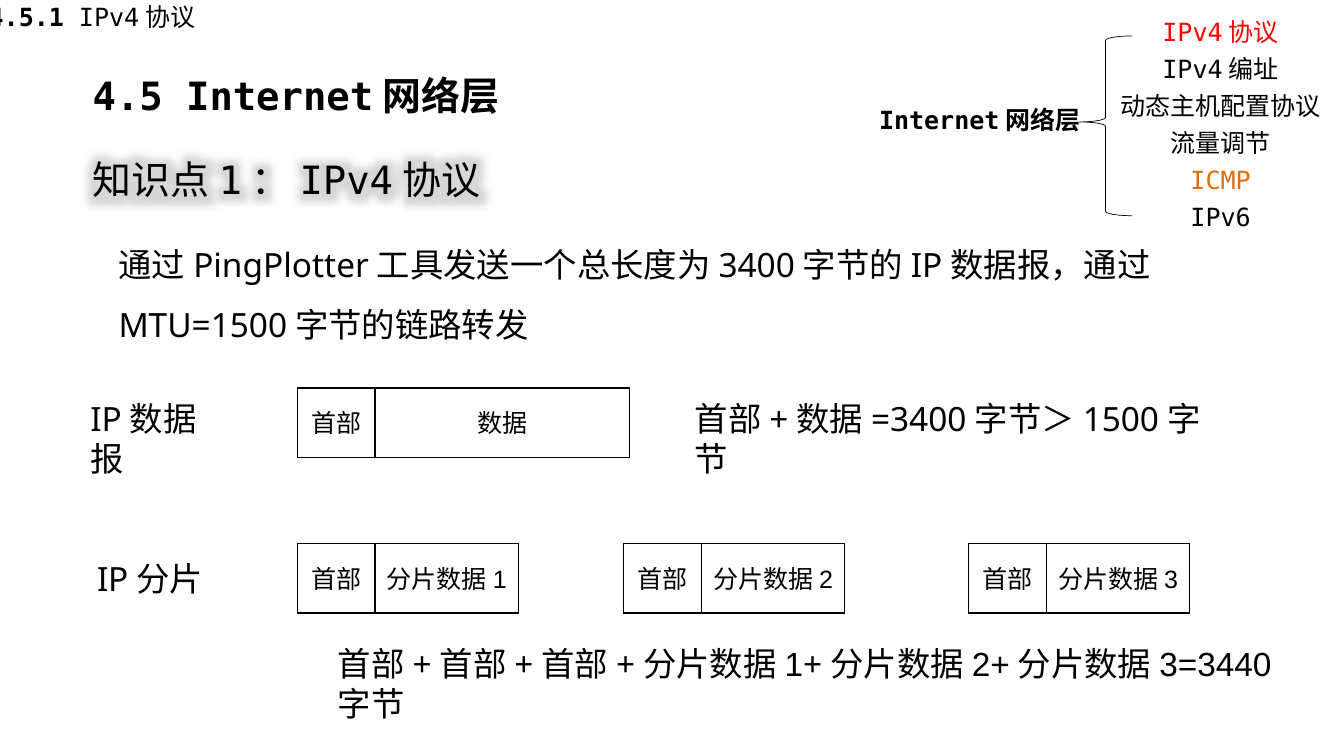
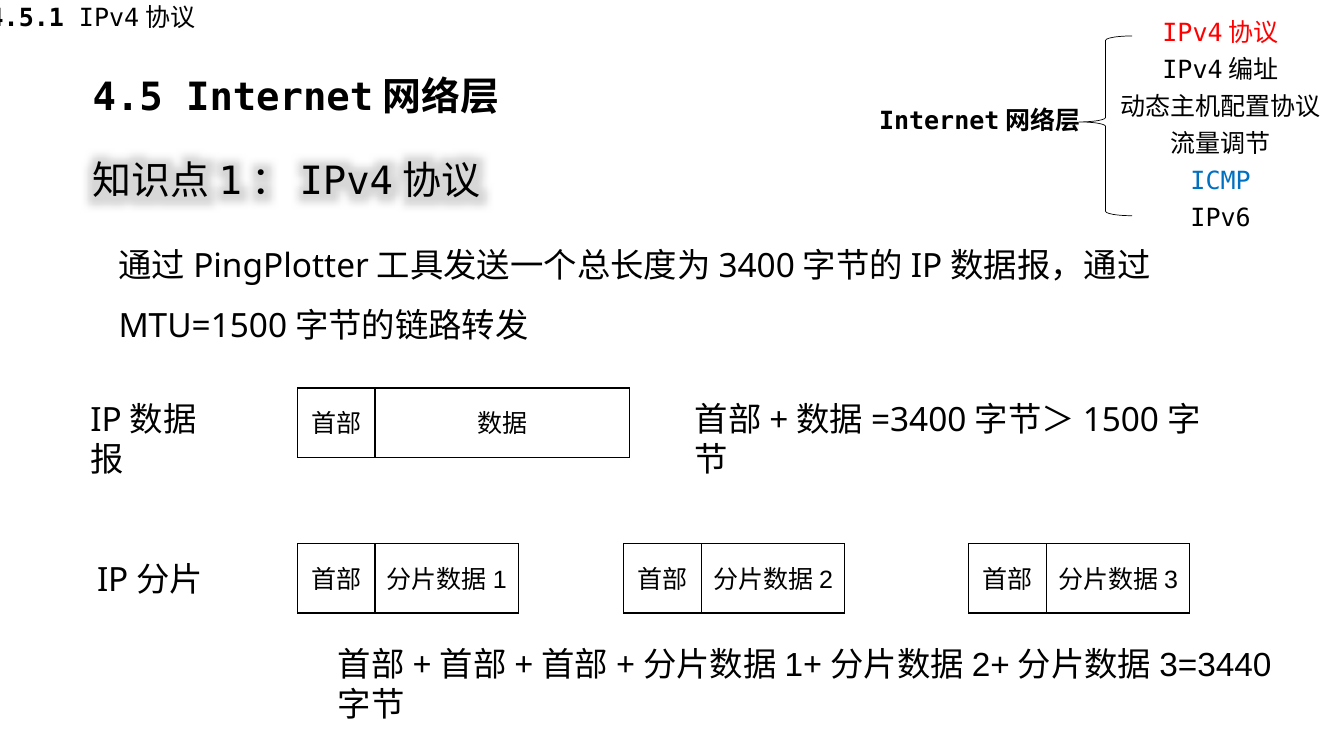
ICMP colour: orange -> blue (1221, 181)
